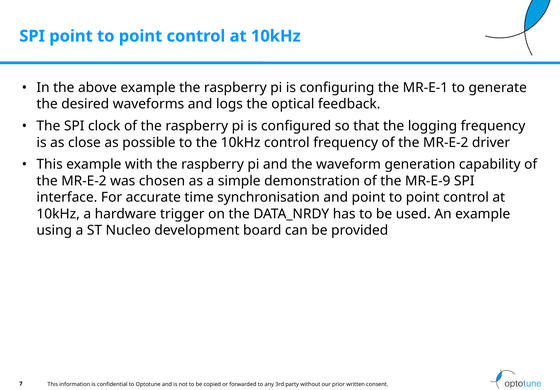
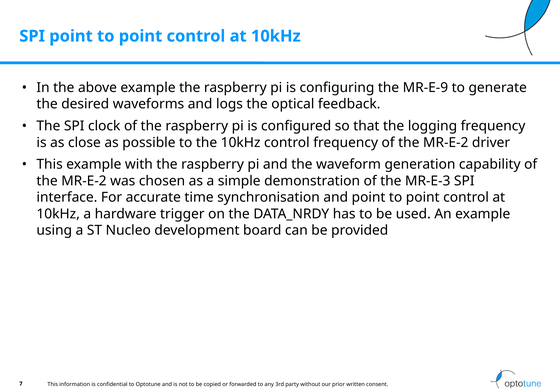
MR-E-1: MR-E-1 -> MR-E-9 (425, 88)
MR-E-9: MR-E-9 -> MR-E-3 (428, 181)
